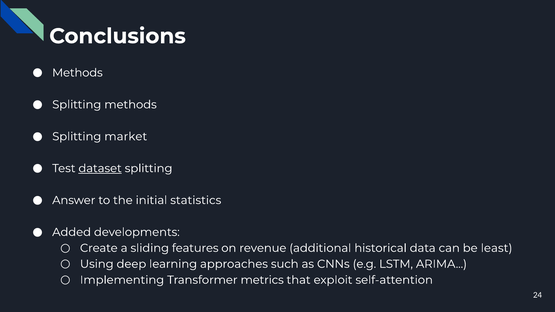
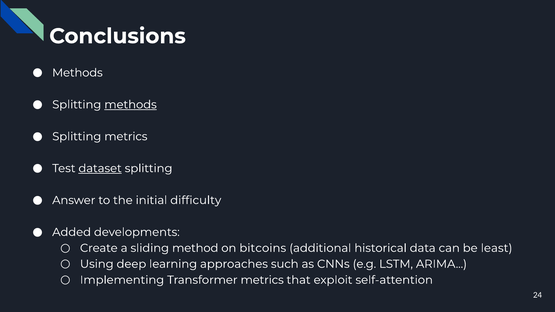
methods underline: none -> present (131, 105)
Splitting market: market -> metrics (126, 137)
statistics: statistics -> difficulty (196, 200)
features: features -> method (195, 248)
revenue: revenue -> bitcoins (263, 248)
